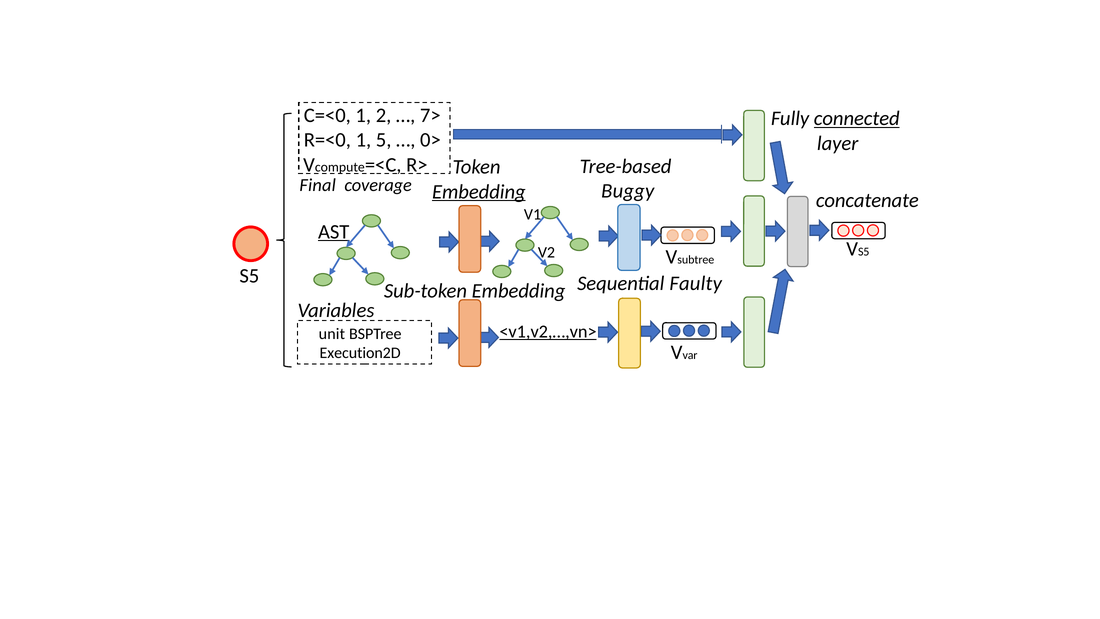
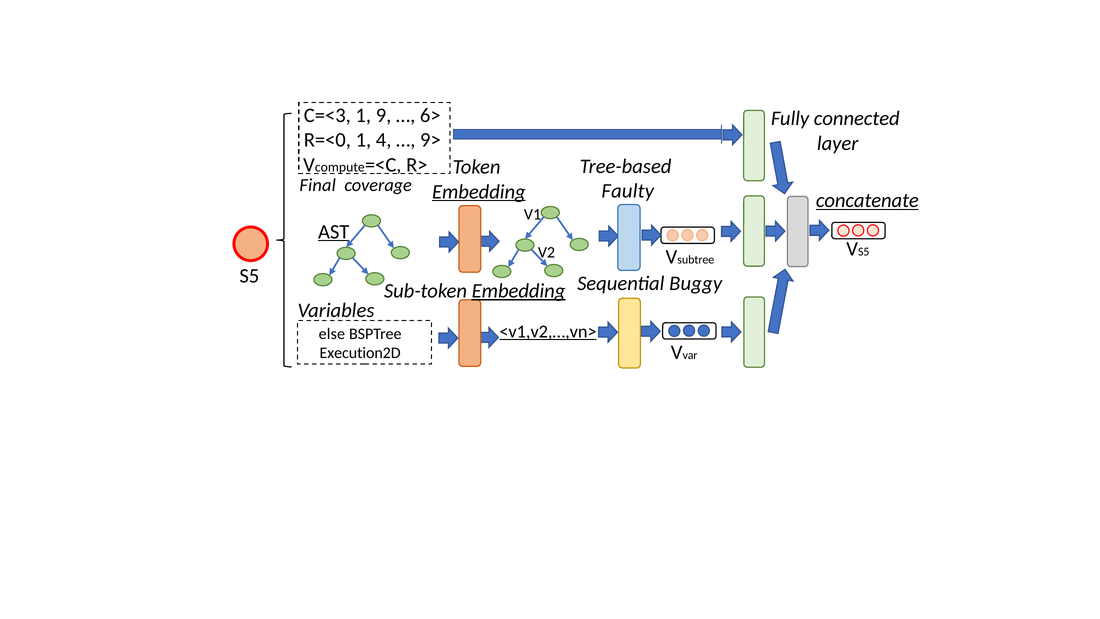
C=<0: C=<0 -> C=<3 (327, 115)
2: 2 -> 9 (384, 115)
7>: 7> -> 6> (430, 115)
connected underline: present -> none (857, 119)
5: 5 -> 4 (384, 140)
0>: 0> -> 9> (430, 140)
Buggy: Buggy -> Faulty (628, 191)
concatenate underline: none -> present (867, 200)
Embedding underline: none -> present (519, 291)
Faulty: Faulty -> Buggy (696, 283)
unit: unit -> else (332, 334)
